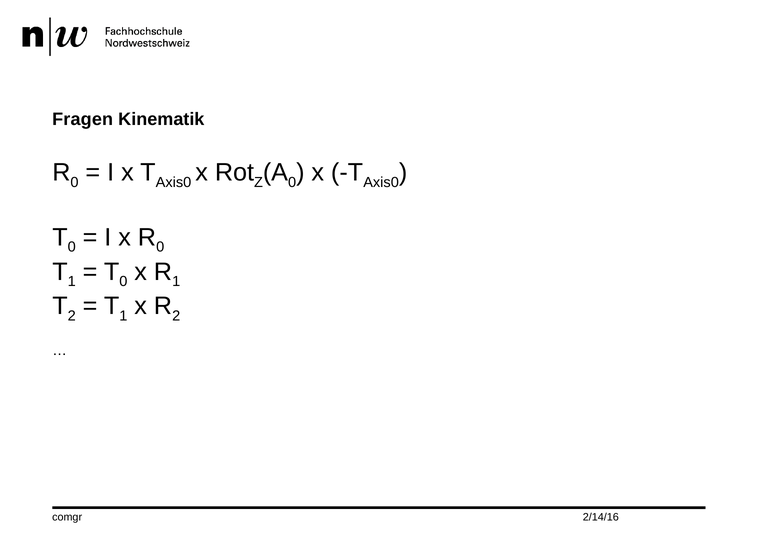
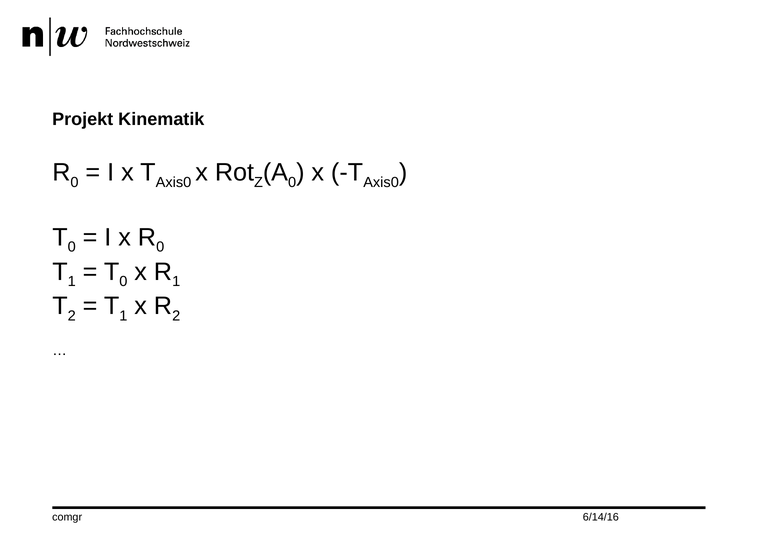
Fragen: Fragen -> Projekt (83, 119)
2/14/16: 2/14/16 -> 6/14/16 (601, 517)
